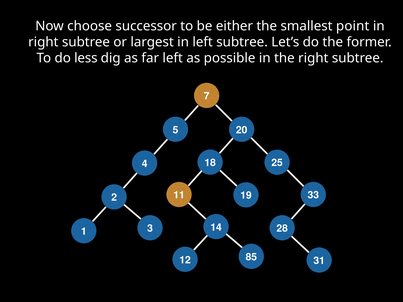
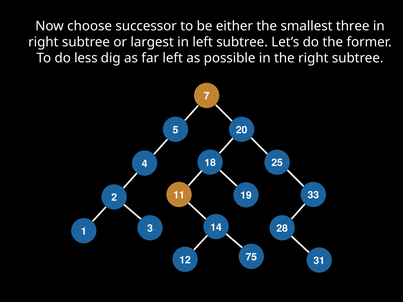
point: point -> three (353, 26)
85: 85 -> 75 (251, 257)
